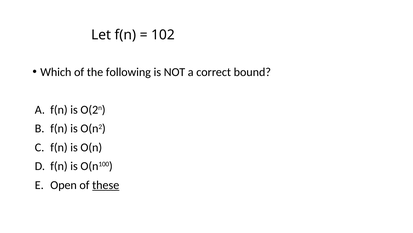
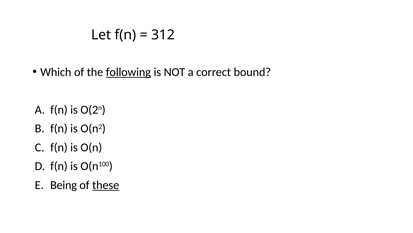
102: 102 -> 312 (163, 35)
following underline: none -> present (128, 72)
Open: Open -> Being (64, 185)
